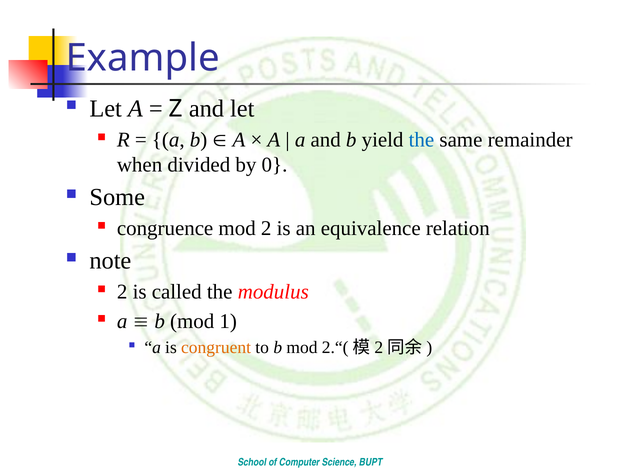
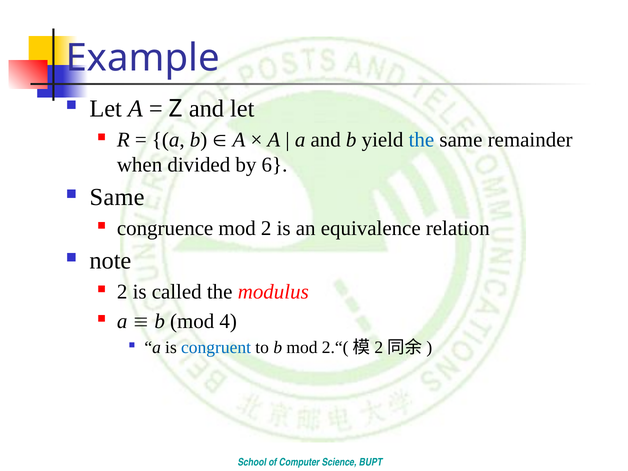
0: 0 -> 6 (274, 165)
Some: Some -> Same (117, 197)
1: 1 -> 4 (228, 321)
congruent colour: orange -> blue (216, 348)
